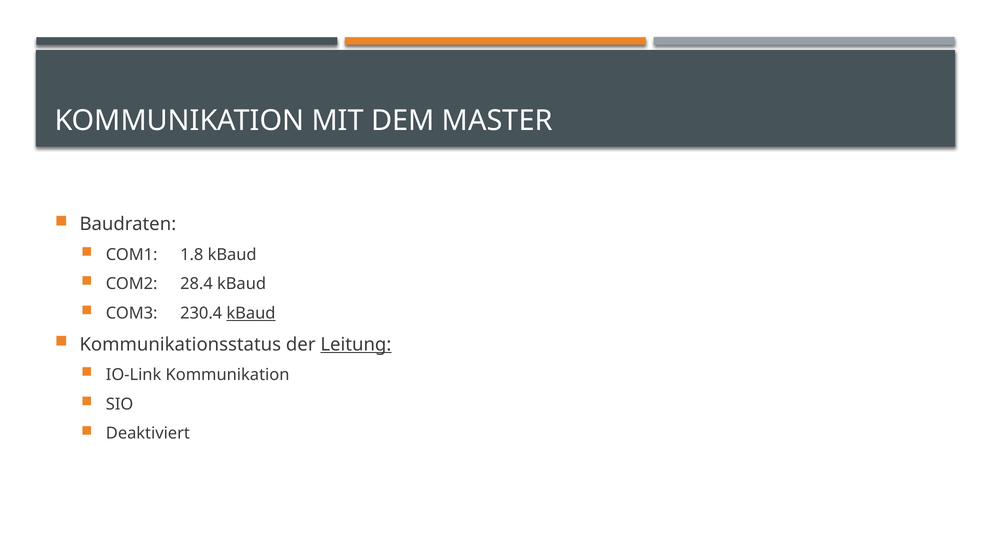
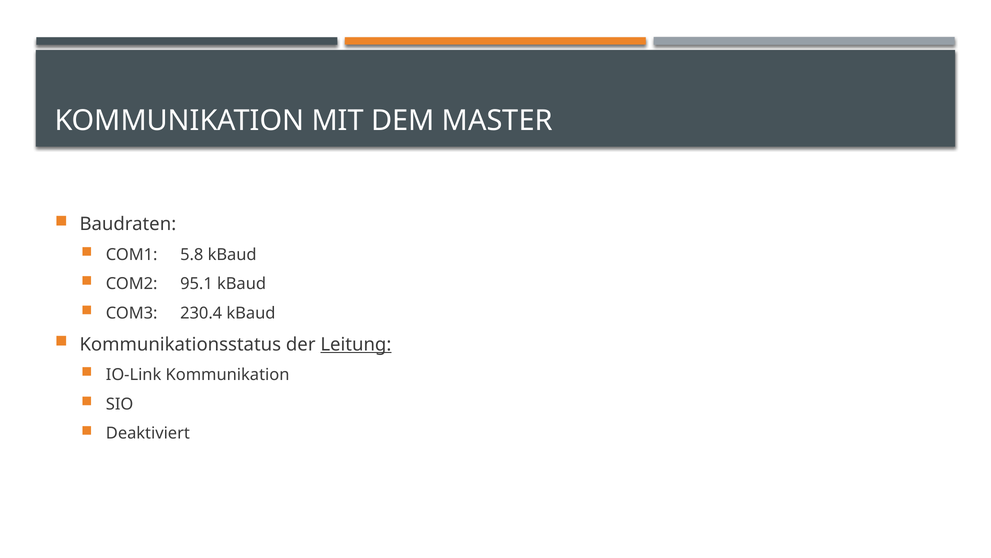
1.8: 1.8 -> 5.8 (192, 254)
28.4: 28.4 -> 95.1 (197, 284)
kBaud underline: present -> none (251, 313)
